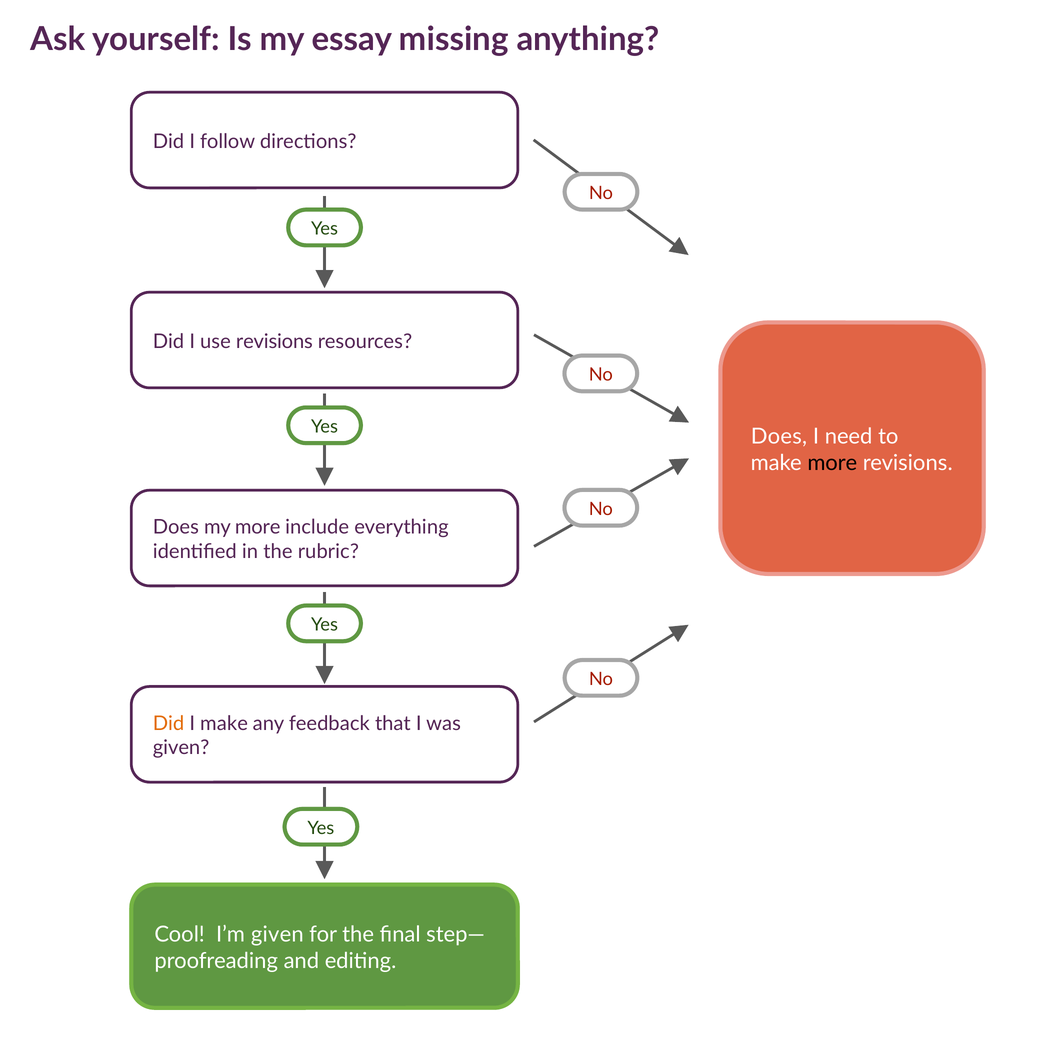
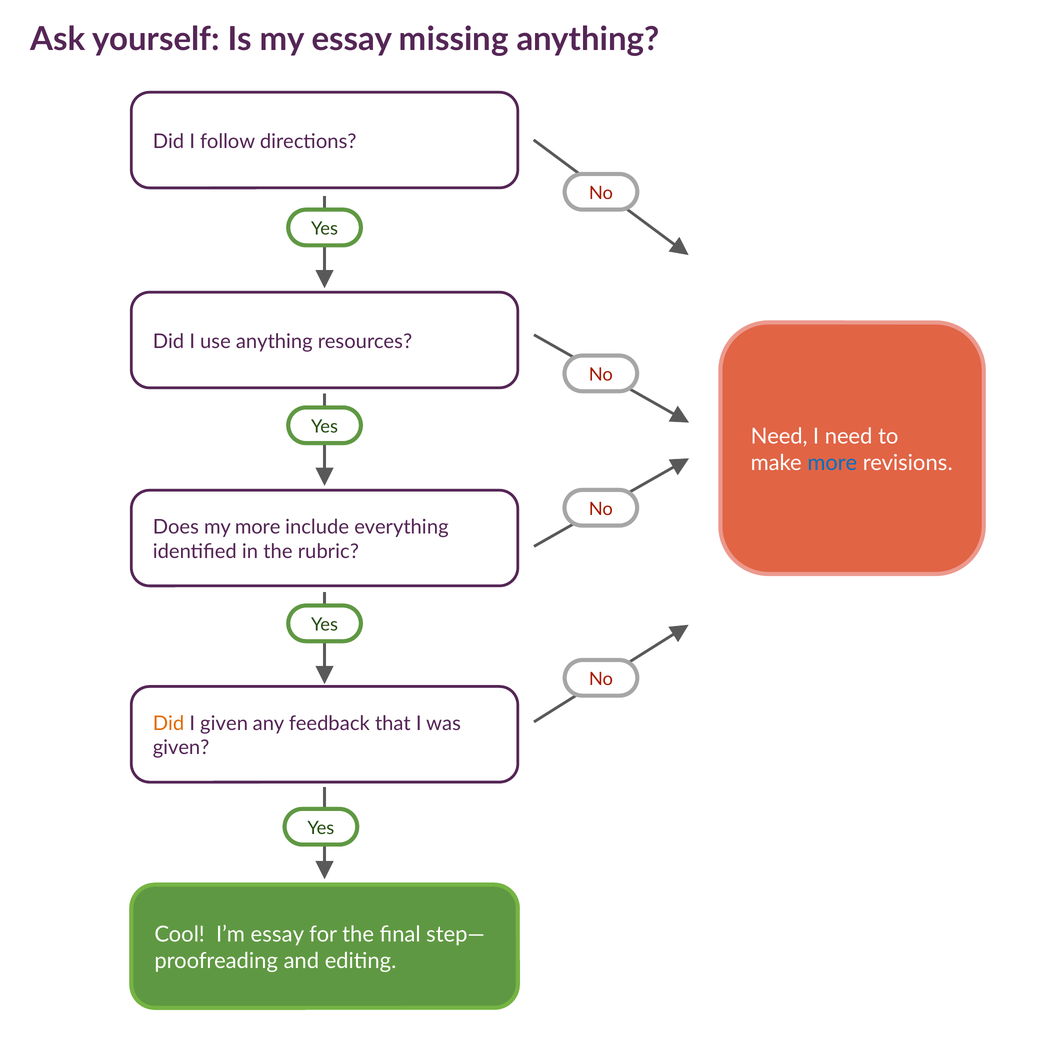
use revisions: revisions -> anything (274, 341)
Does: Does -> Need (779, 437)
more colour: black -> blue (832, 463)
I make: make -> given (224, 724)
I’m given: given -> essay (277, 935)
